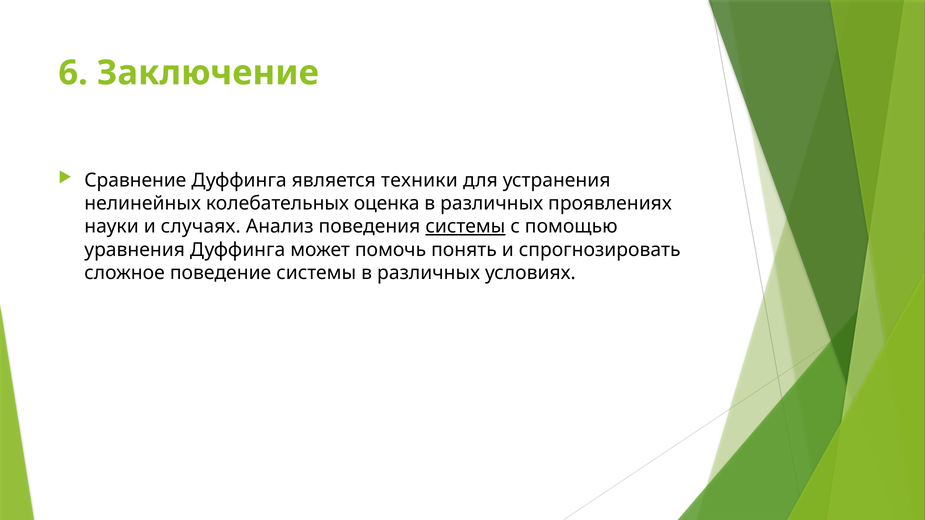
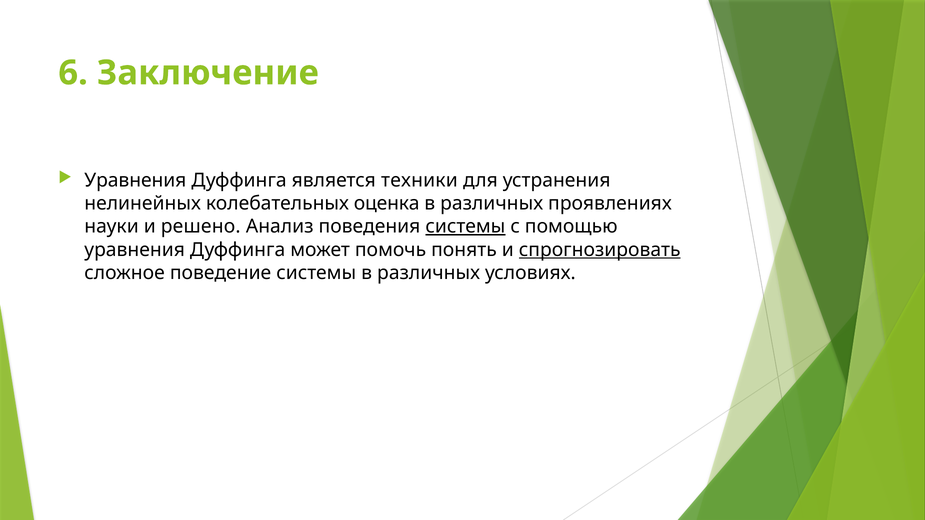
Сравнение: Сравнение -> Уравнения (135, 180)
случаях: случаях -> решено (201, 227)
спрогнозировать underline: none -> present (600, 250)
